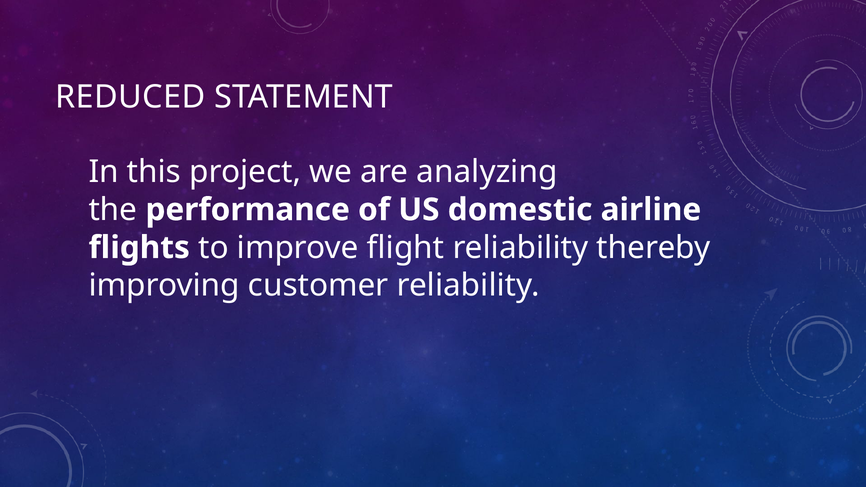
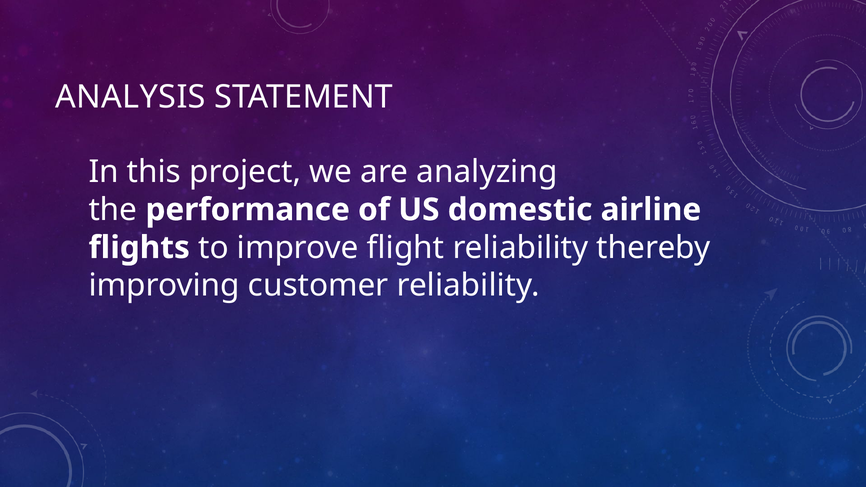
REDUCED: REDUCED -> ANALYSIS (130, 97)
